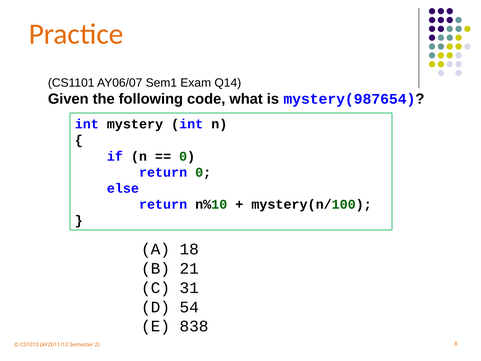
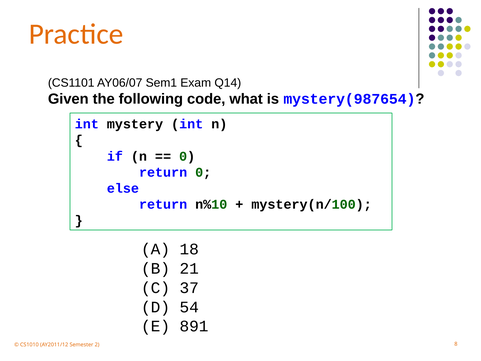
31: 31 -> 37 (189, 288)
838: 838 -> 891 (194, 326)
